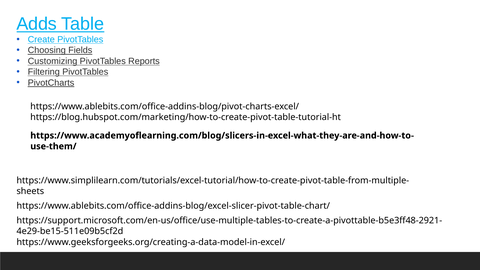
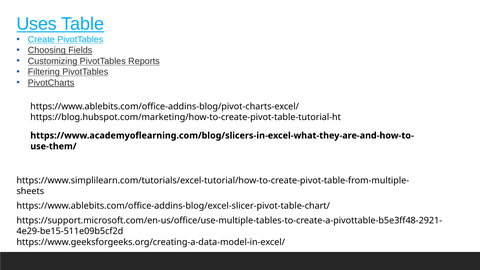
Adds: Adds -> Uses (37, 24)
